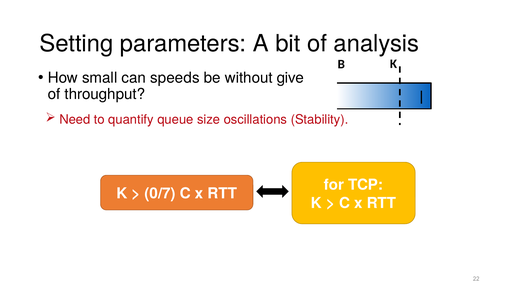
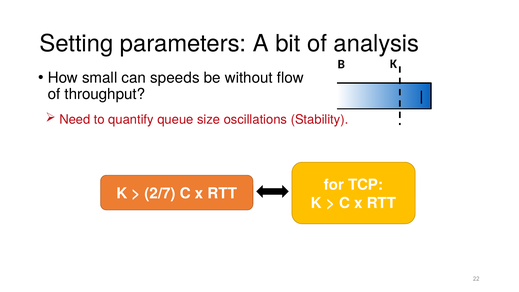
give: give -> flow (290, 78)
0/7: 0/7 -> 2/7 (160, 194)
